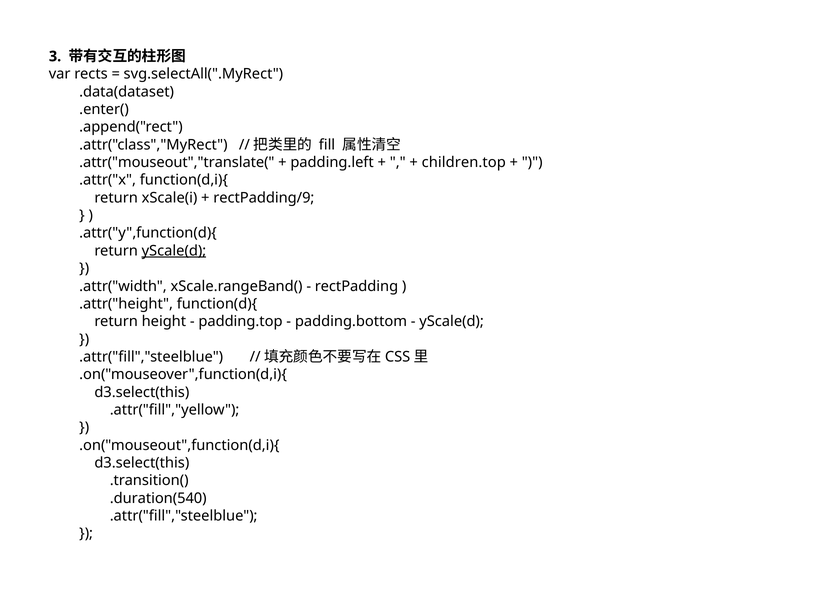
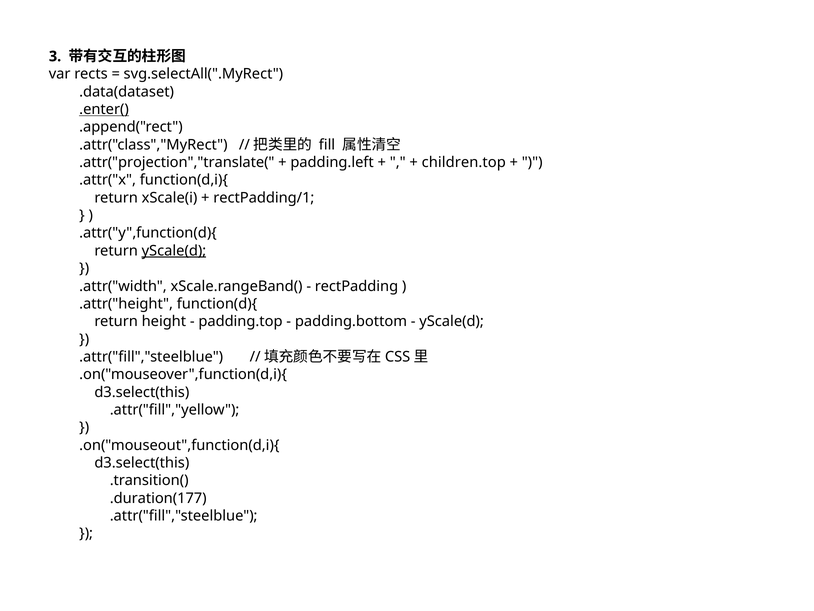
.enter( underline: none -> present (104, 109)
.attr("mouseout","translate(: .attr("mouseout","translate( -> .attr("projection","translate( (177, 162)
rectPadding/9: rectPadding/9 -> rectPadding/1 (264, 198)
.duration(540: .duration(540 -> .duration(177 (158, 498)
